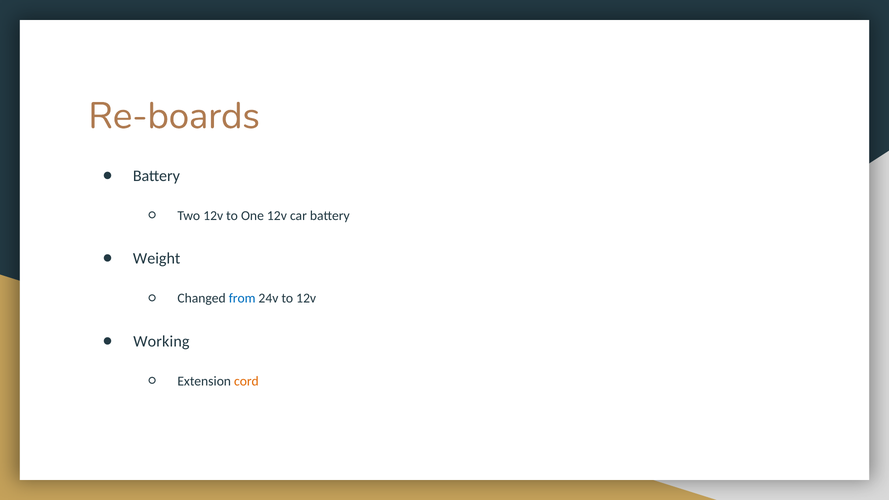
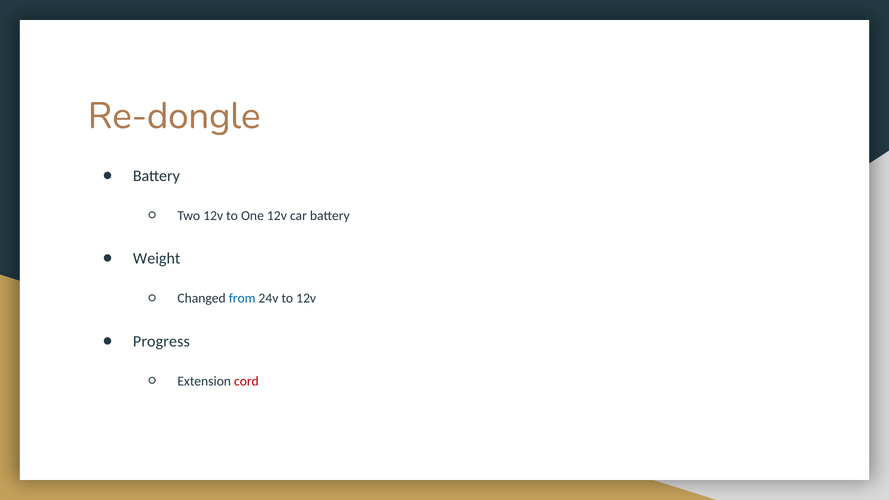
Re-boards: Re-boards -> Re-dongle (174, 116)
Working: Working -> Progress (161, 341)
cord colour: orange -> red (246, 381)
